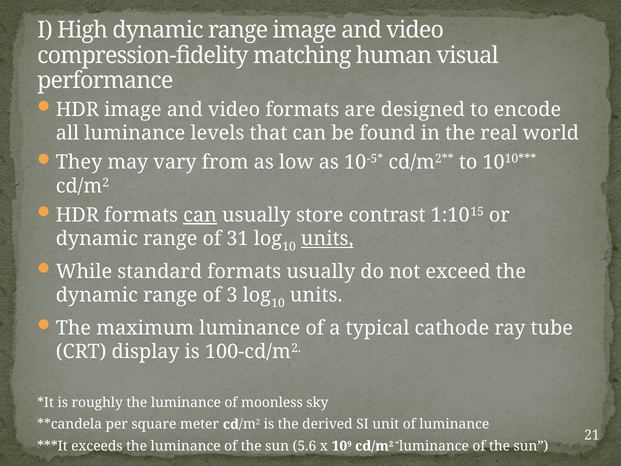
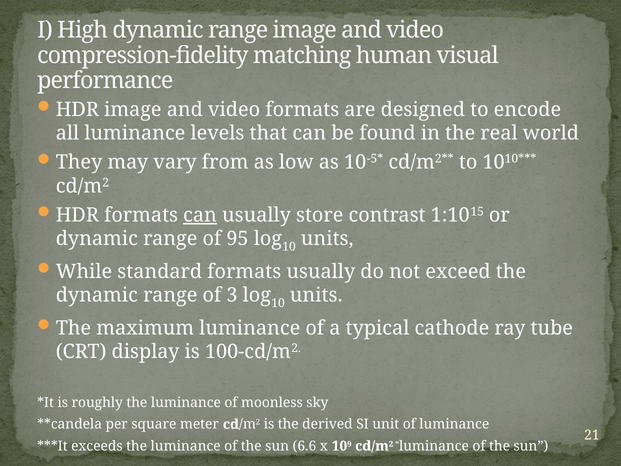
31: 31 -> 95 (237, 239)
units underline: present -> none (327, 239)
5.6: 5.6 -> 6.6 (304, 446)
